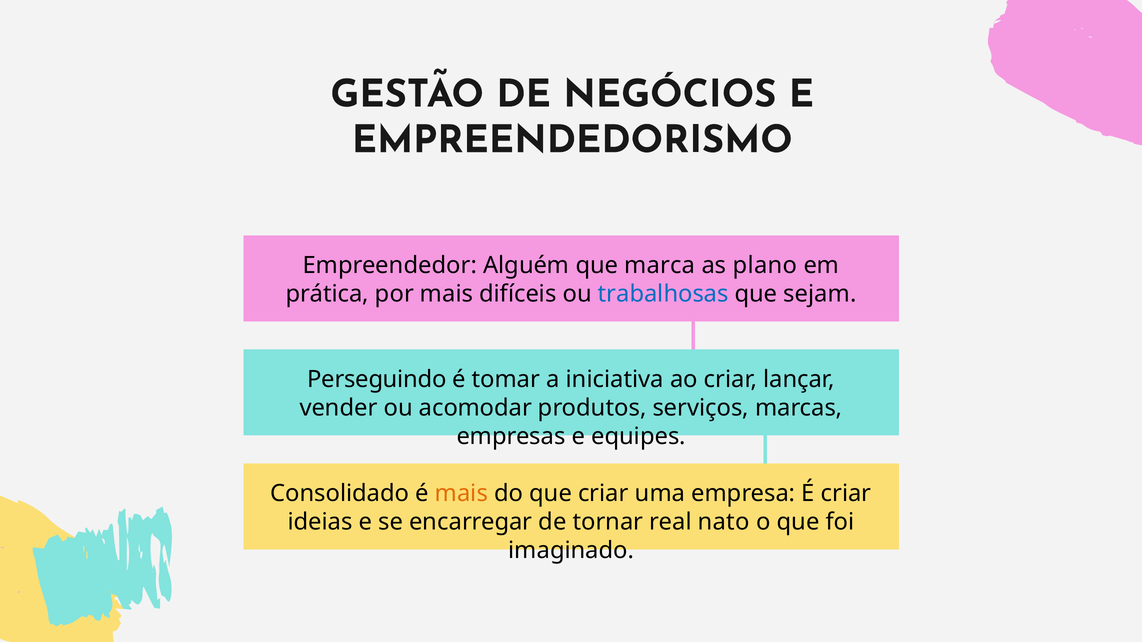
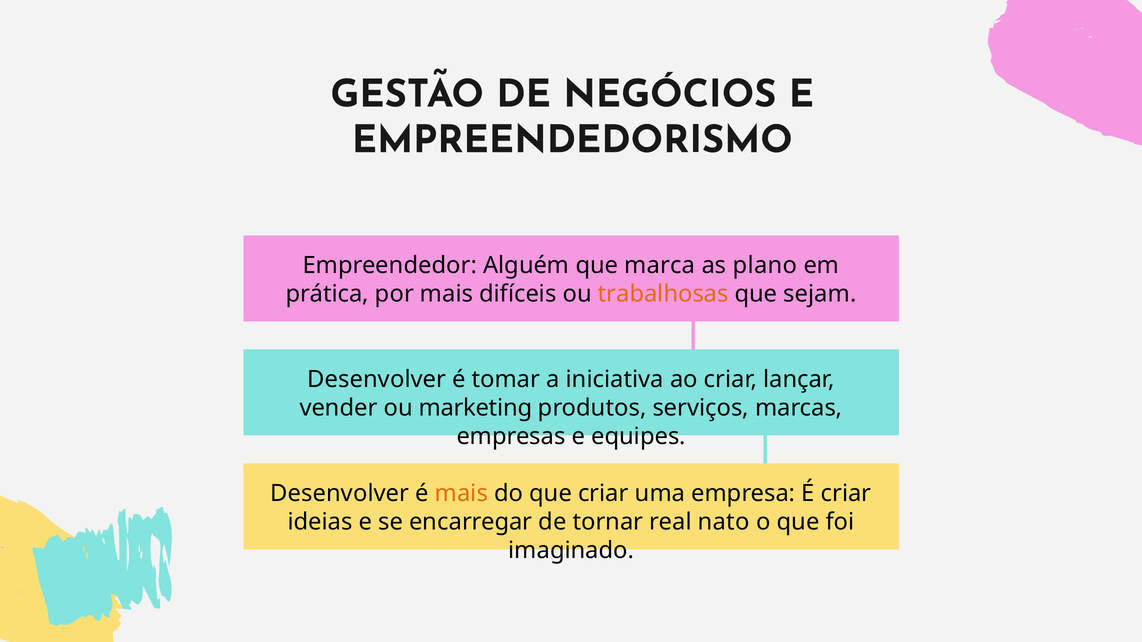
trabalhosas colour: blue -> orange (663, 294)
Perseguindo: Perseguindo -> Desenvolver (377, 380)
acomodar: acomodar -> marketing (475, 408)
Consolidado: Consolidado -> Desenvolver (340, 494)
